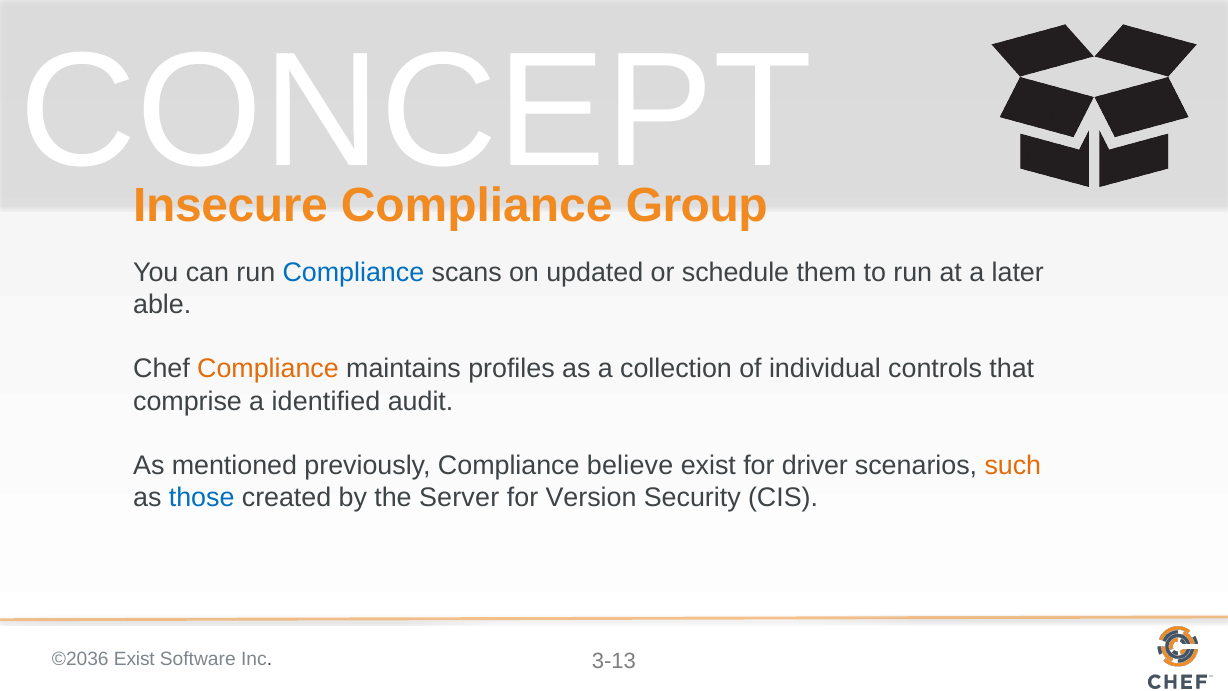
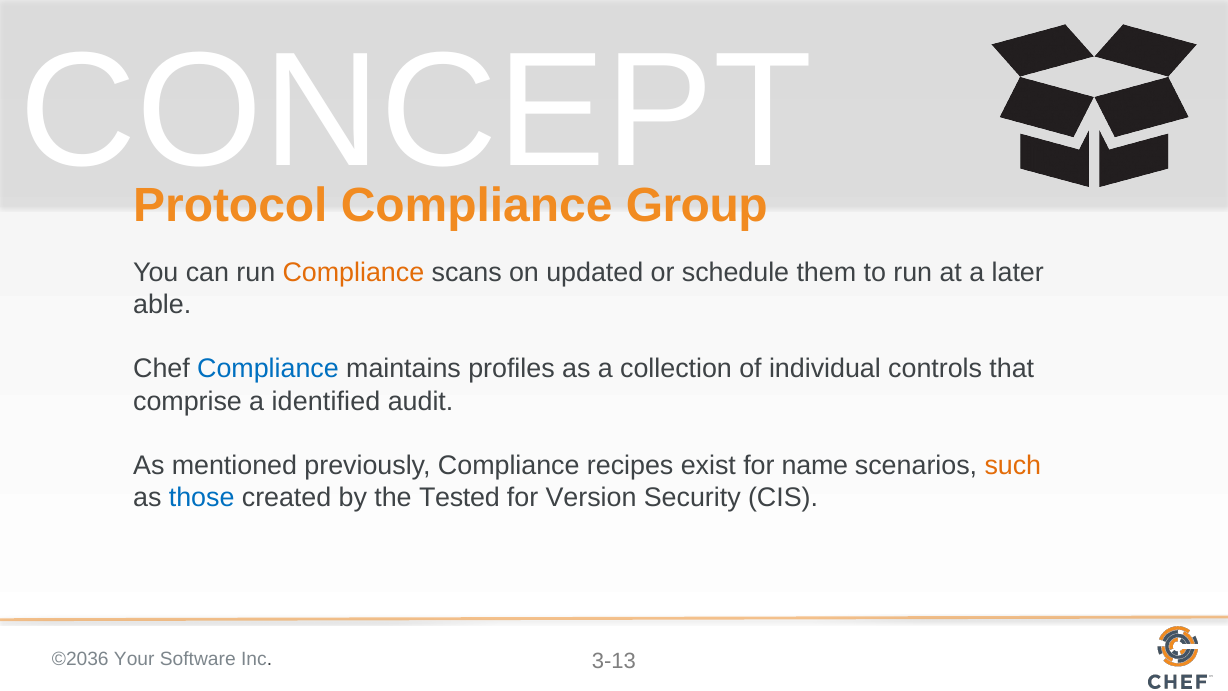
Insecure: Insecure -> Protocol (230, 206)
Compliance colour: blue -> orange (353, 272)
Compliance colour: orange -> blue (268, 369)
believe: believe -> recipes (630, 466)
driver: driver -> name (815, 466)
Server: Server -> Tested (459, 498)
Exist: Exist -> Your (134, 659)
